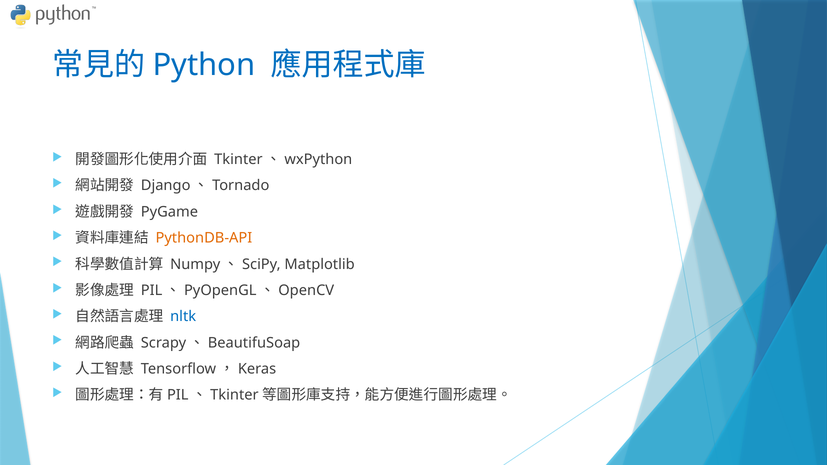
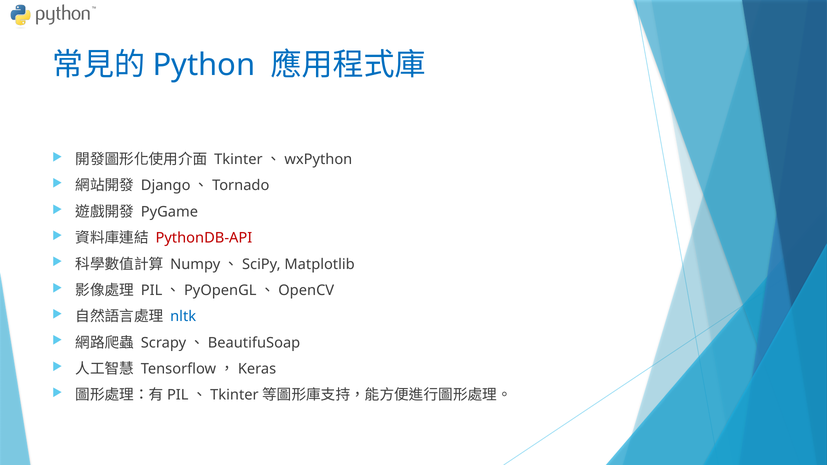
PythonDB-API colour: orange -> red (204, 238)
